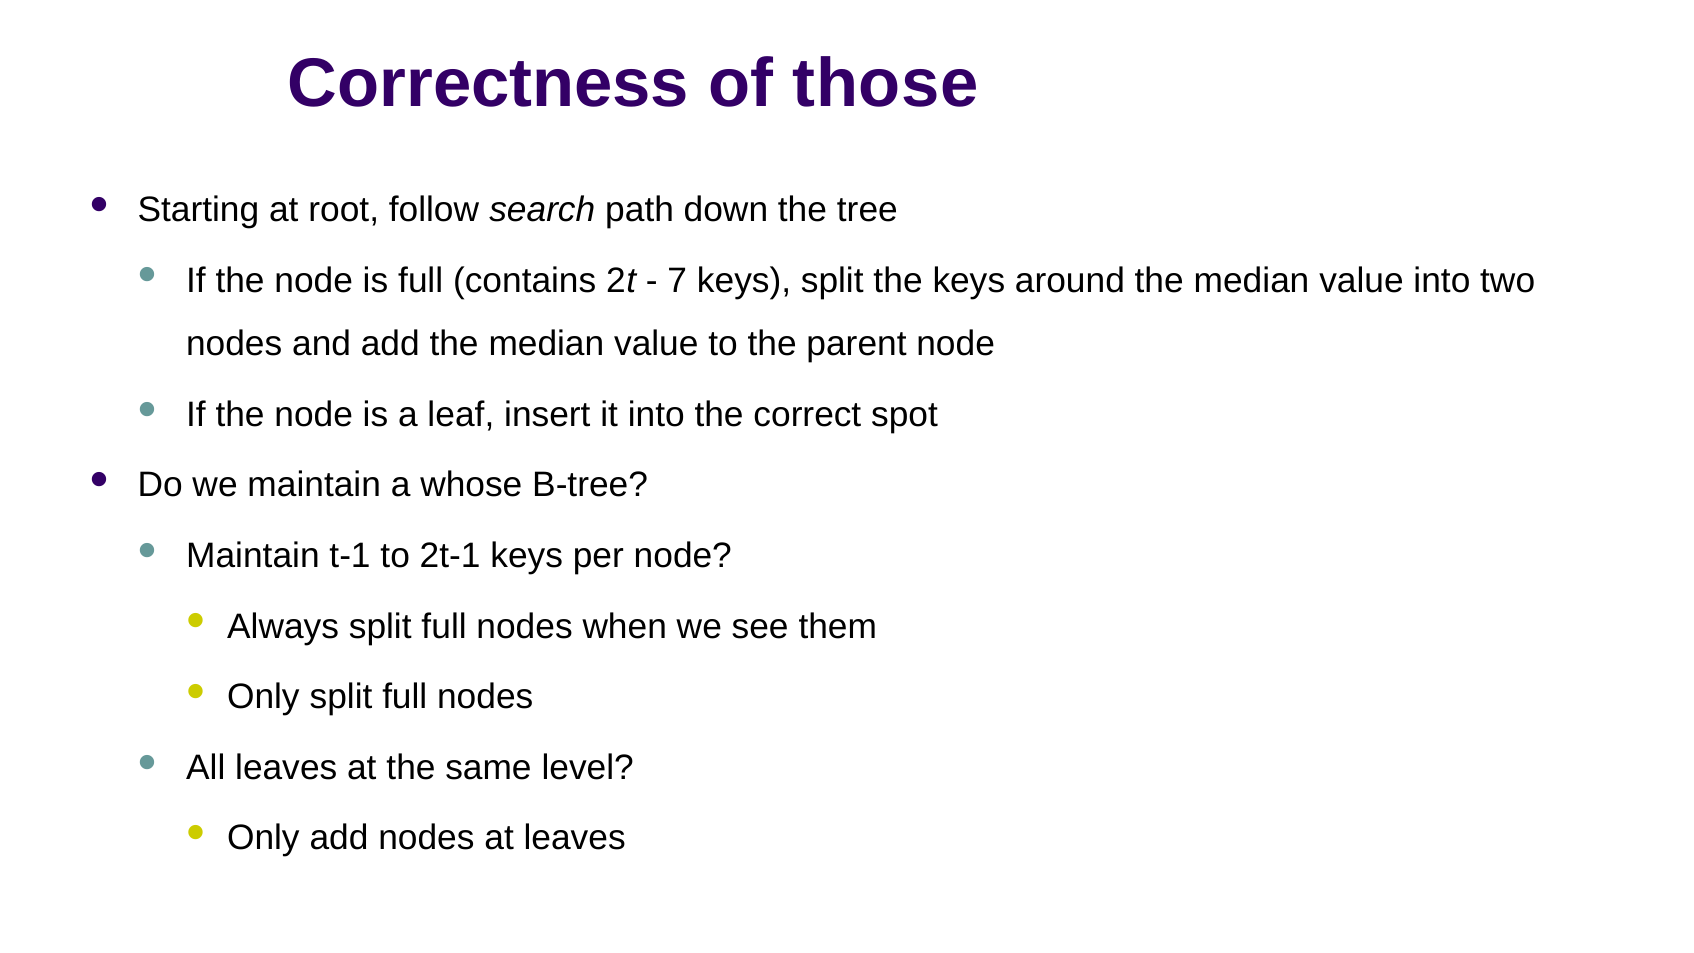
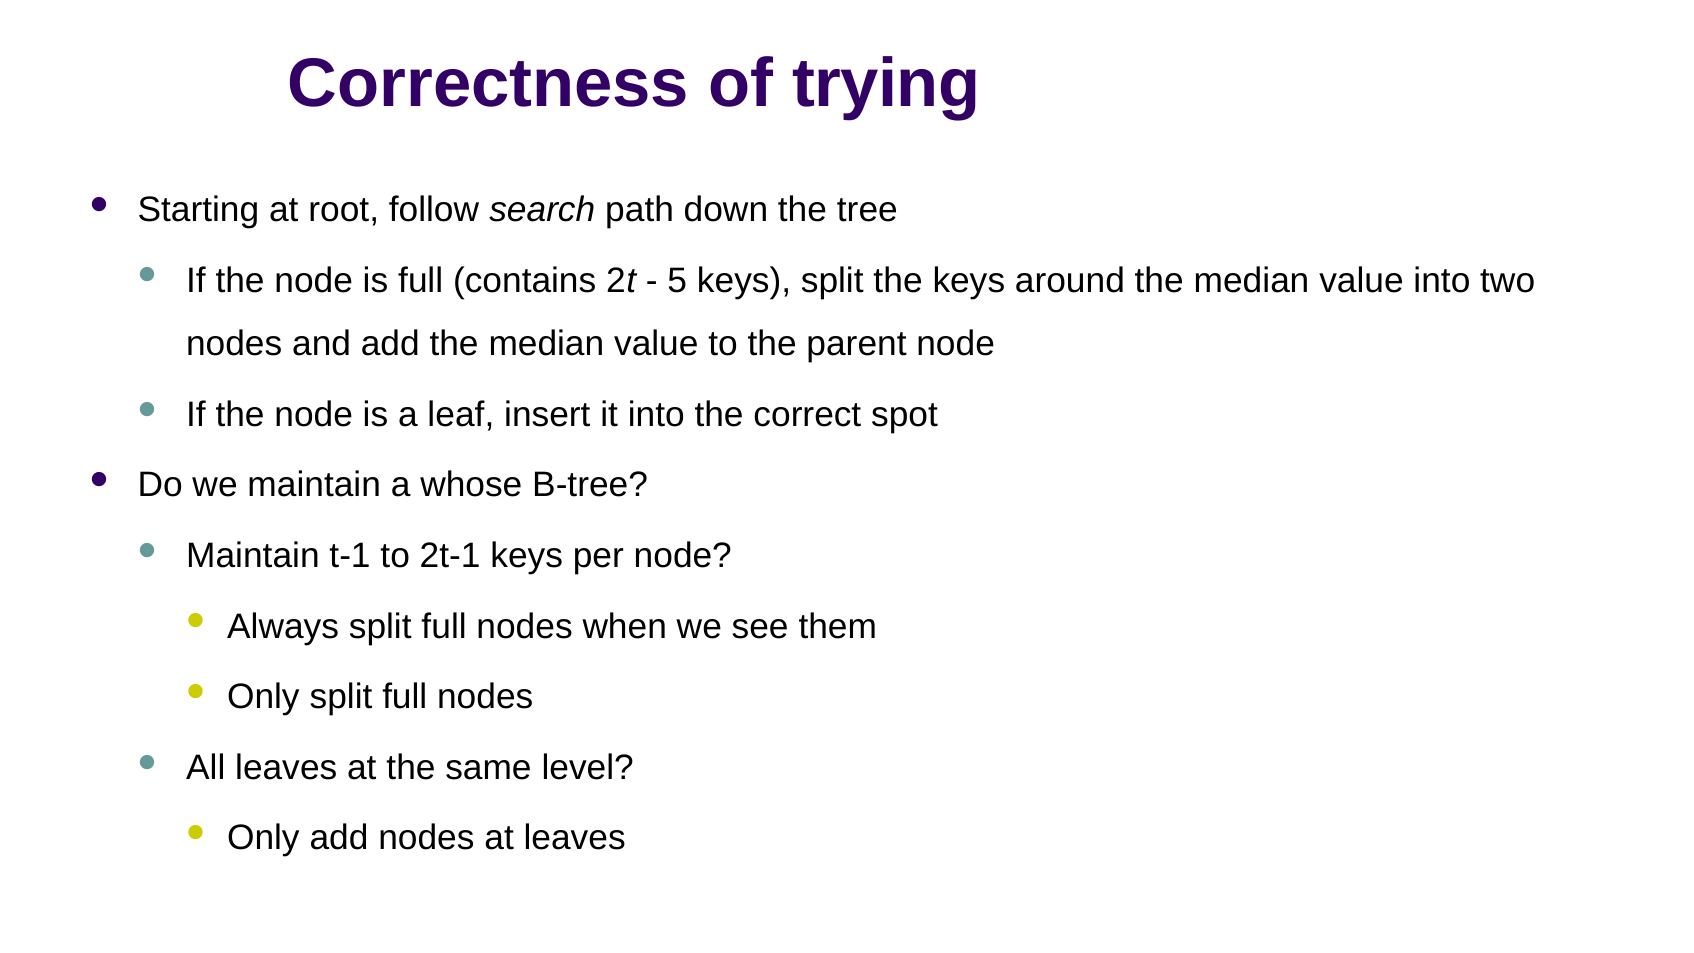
those: those -> trying (886, 84)
7: 7 -> 5 (677, 281)
